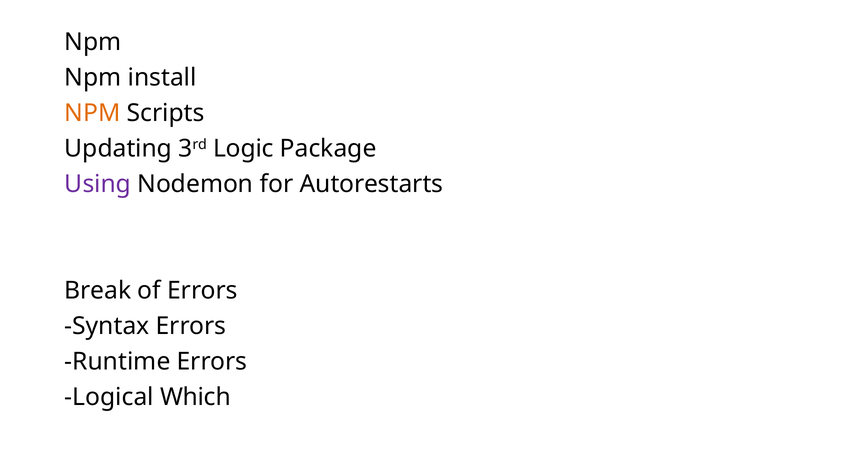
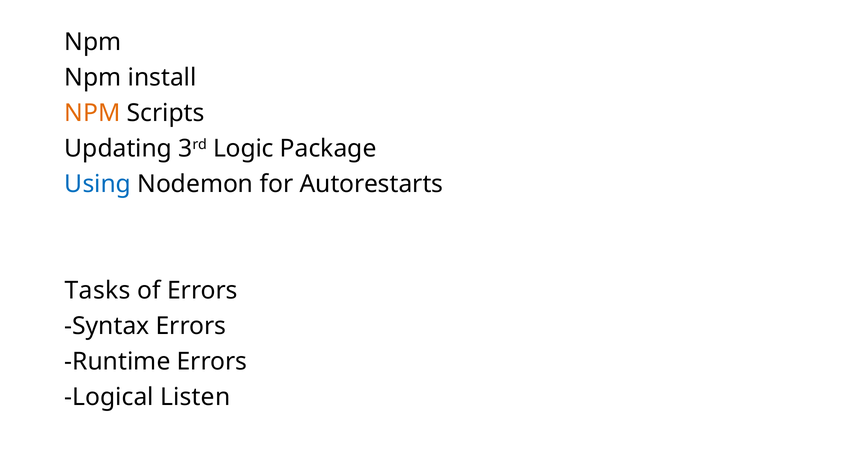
Using colour: purple -> blue (98, 184)
Break: Break -> Tasks (98, 290)
Which: Which -> Listen (195, 397)
